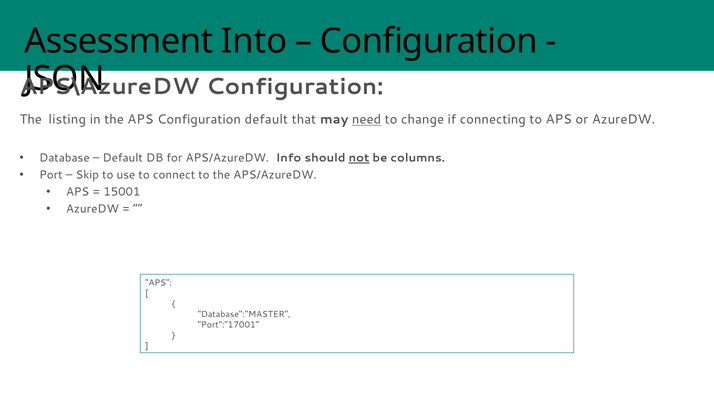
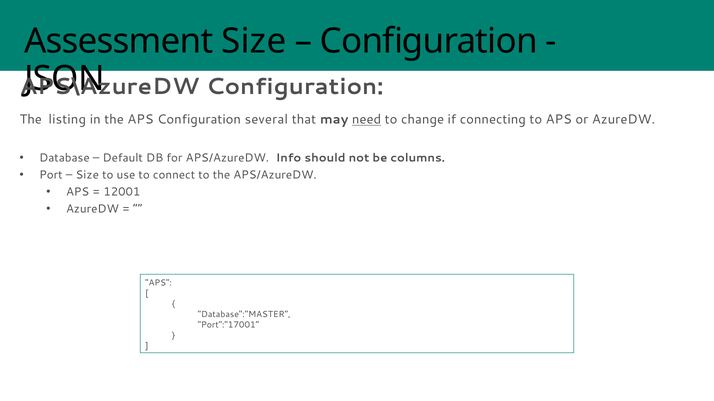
Assessment Into: Into -> Size (254, 41)
Configuration default: default -> several (266, 120)
not underline: present -> none (359, 158)
Skip: Skip -> Size (87, 175)
15001: 15001 -> 12001 (122, 192)
